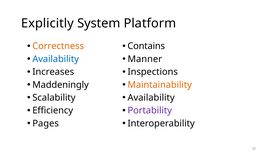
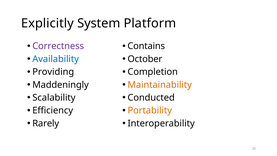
Correctness colour: orange -> purple (58, 46)
Manner: Manner -> October (145, 59)
Increases: Increases -> Providing (53, 72)
Inspections: Inspections -> Completion (153, 72)
Availability: Availability -> Conducted (151, 98)
Portability colour: purple -> orange (150, 110)
Pages: Pages -> Rarely (46, 123)
